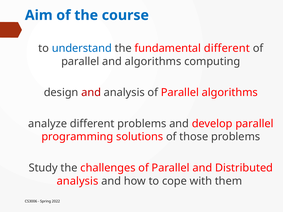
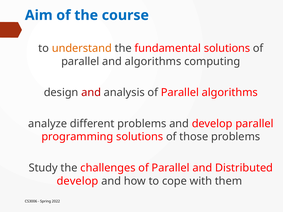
understand colour: blue -> orange (82, 48)
fundamental different: different -> solutions (227, 48)
analysis: analysis -> develop (77, 181)
